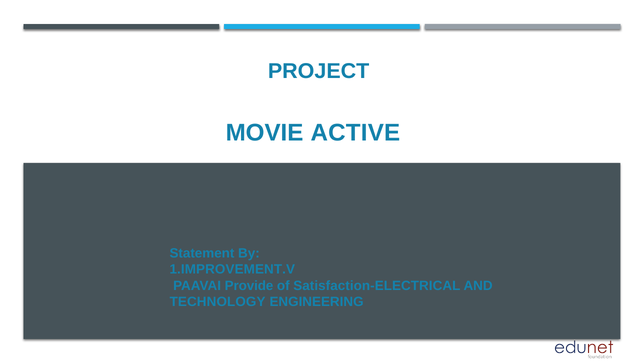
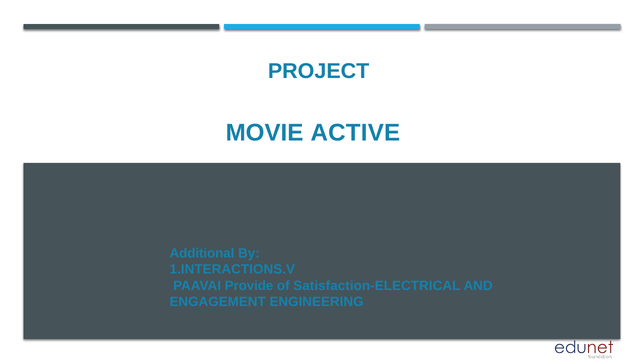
Statement: Statement -> Additional (202, 254)
1.IMPROVEMENT.V: 1.IMPROVEMENT.V -> 1.INTERACTIONS.V (232, 270)
TECHNOLOGY: TECHNOLOGY -> ENGAGEMENT (218, 302)
